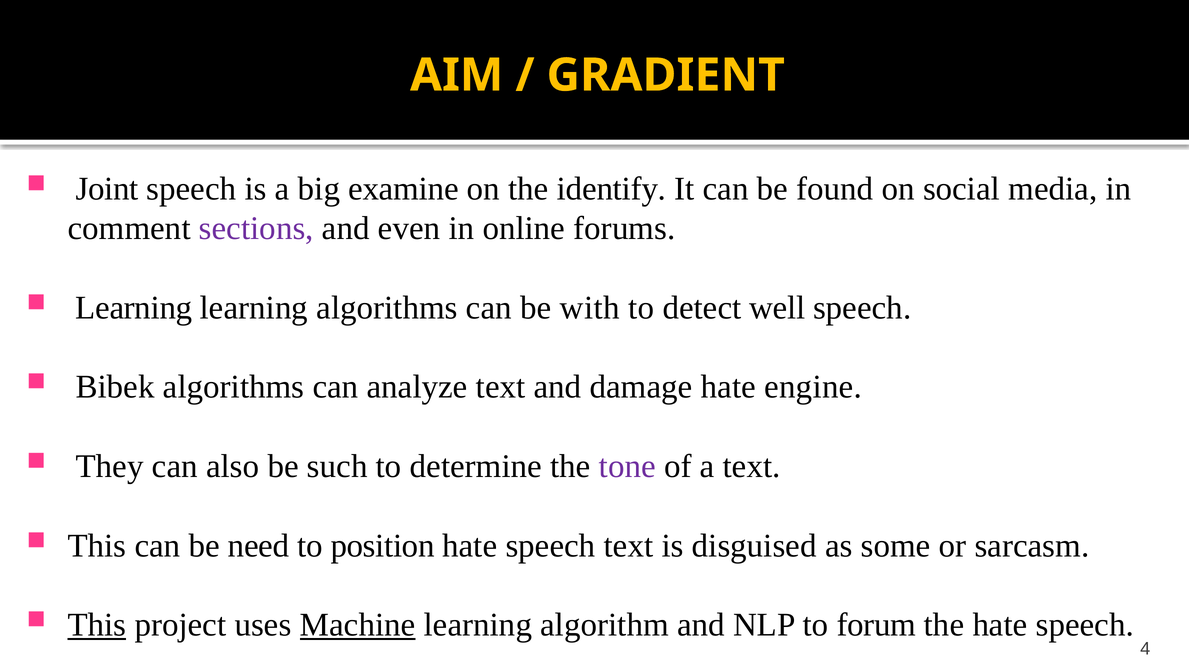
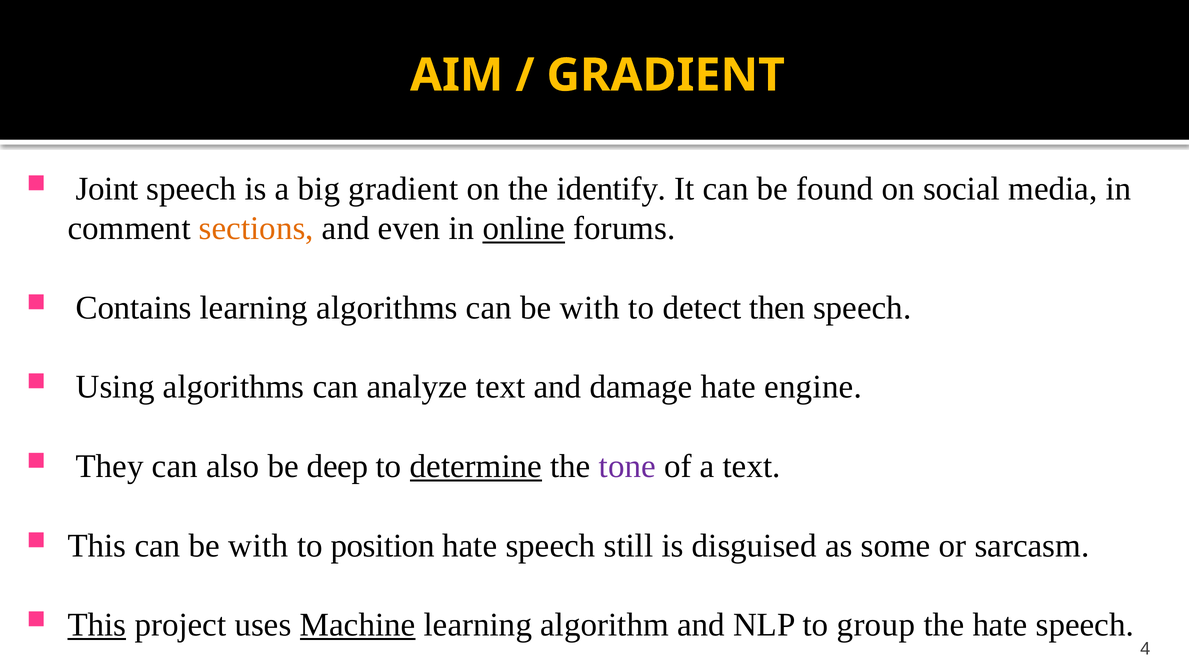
big examine: examine -> gradient (403, 189)
sections colour: purple -> orange (256, 228)
online underline: none -> present (524, 228)
Learning: Learning -> Contains (134, 308)
well: well -> then (777, 308)
Bibek: Bibek -> Using (115, 387)
such: such -> deep (337, 466)
determine underline: none -> present (476, 466)
This can be need: need -> with (258, 546)
speech text: text -> still (629, 546)
forum: forum -> group (876, 625)
